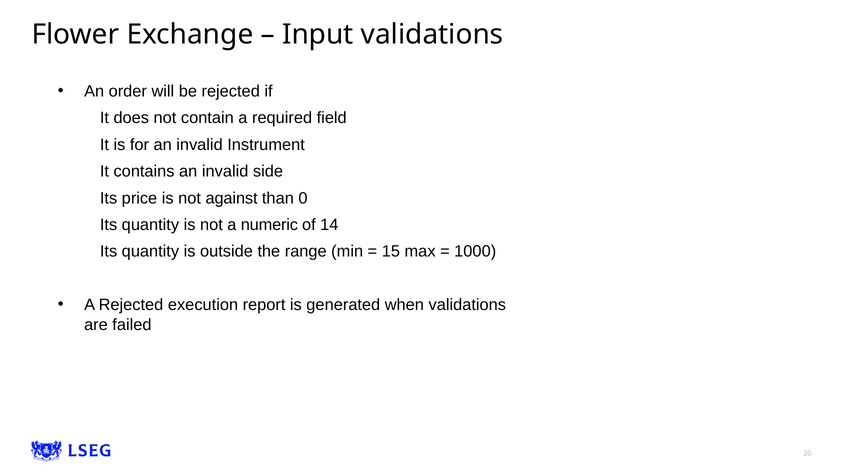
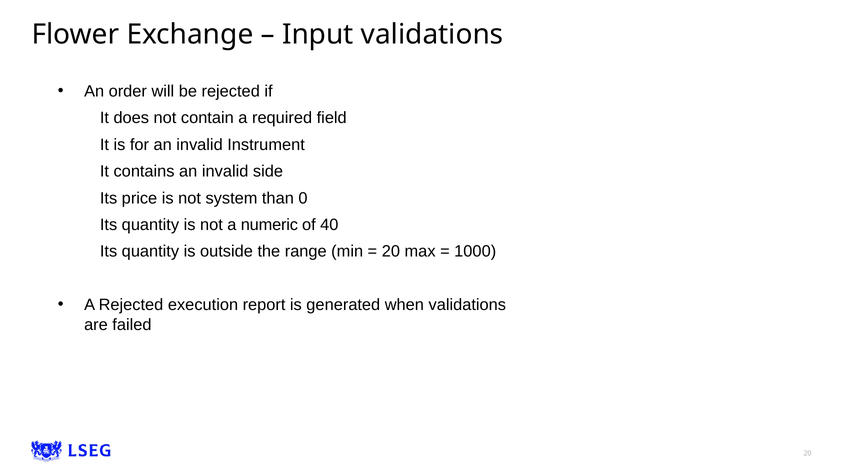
against: against -> system (231, 198)
14: 14 -> 40 (329, 225)
15: 15 -> 20 (391, 251)
